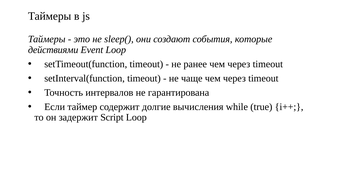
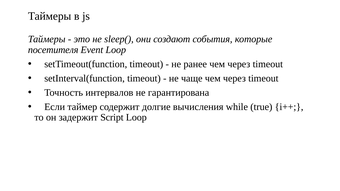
действиями: действиями -> посетителя (53, 50)
